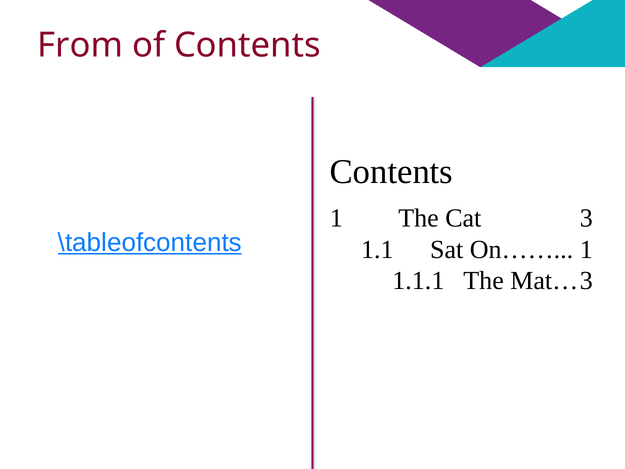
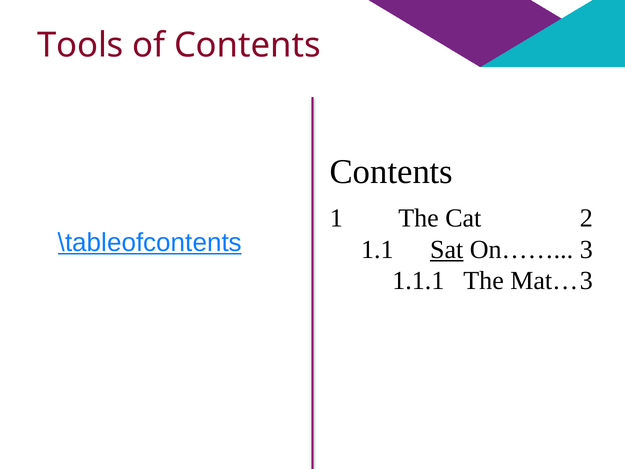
From: From -> Tools (80, 45)
3: 3 -> 2 (586, 218)
Sat underline: none -> present (447, 249)
On…… 1: 1 -> 3 (586, 249)
